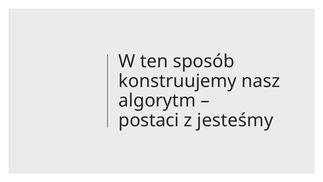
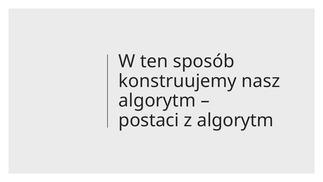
z jesteśmy: jesteśmy -> algorytm (235, 120)
